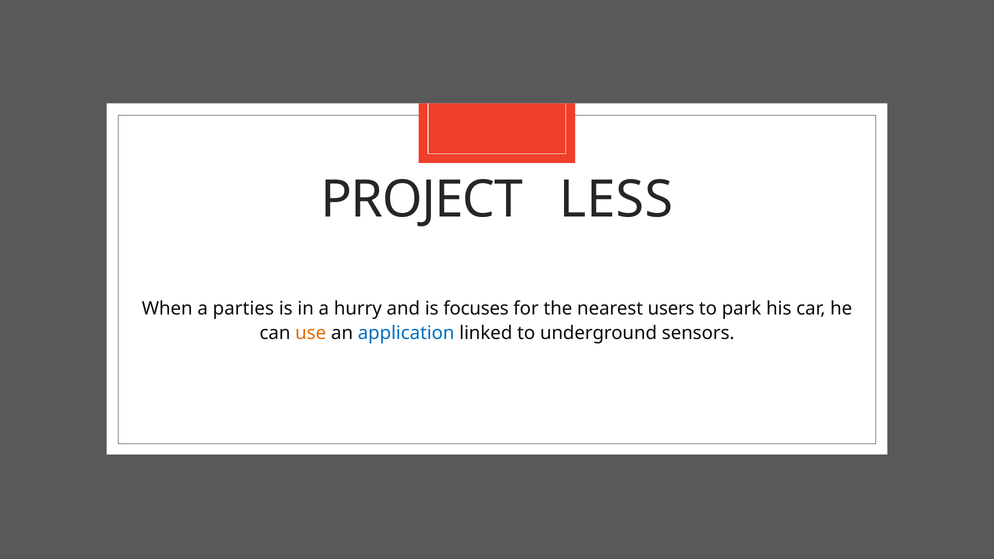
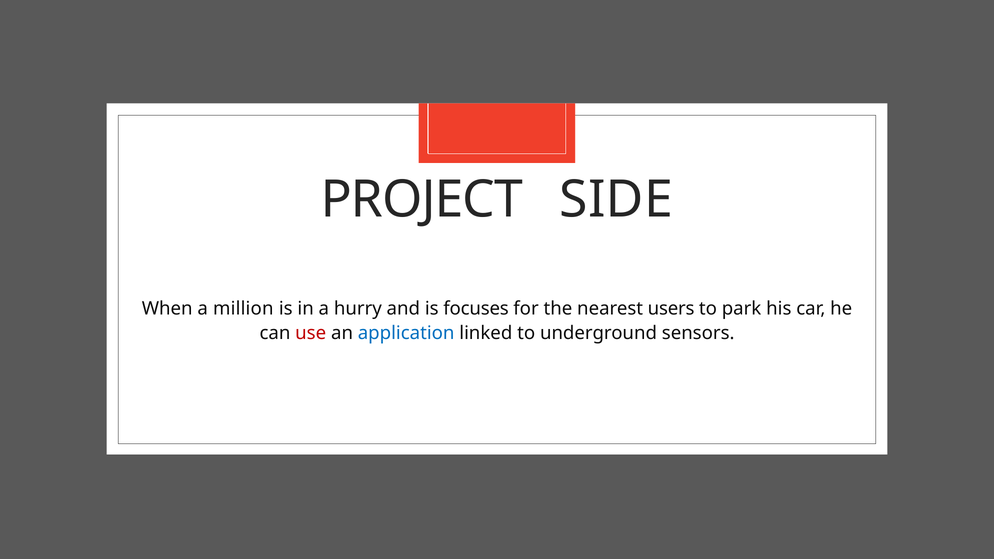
LESS: LESS -> SIDE (616, 200)
parties: parties -> million (243, 309)
use colour: orange -> red (311, 333)
